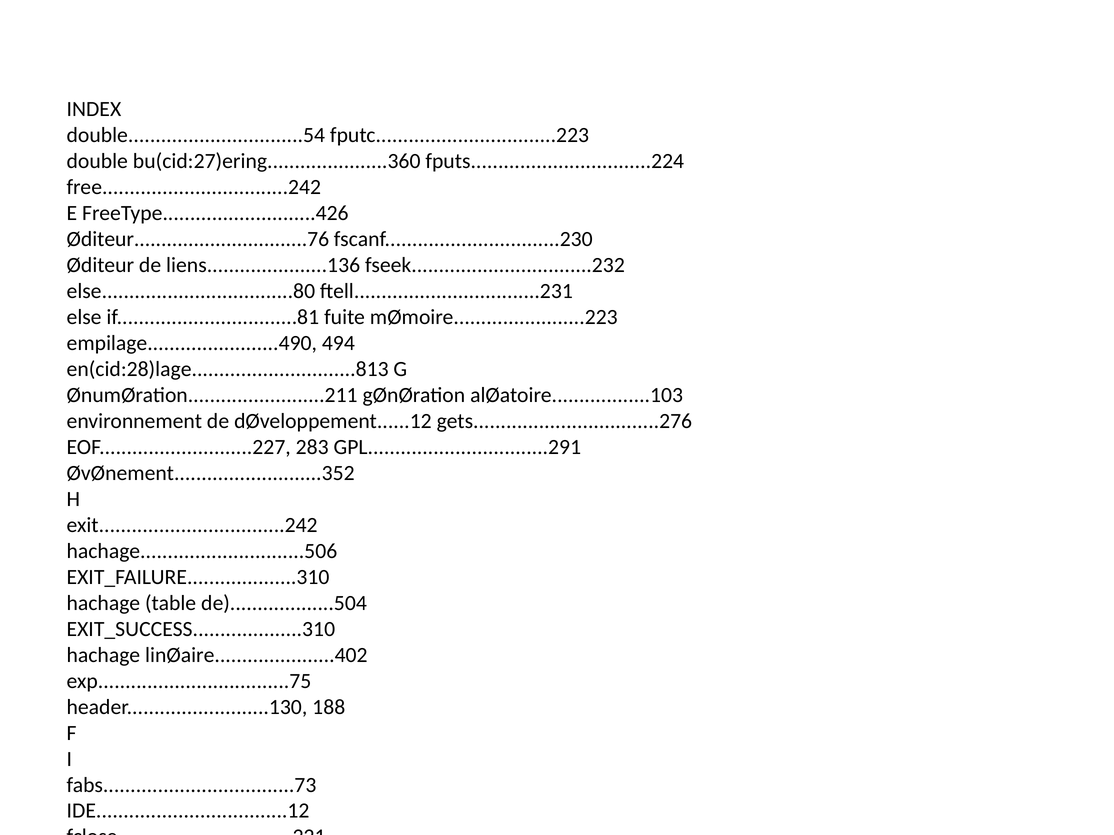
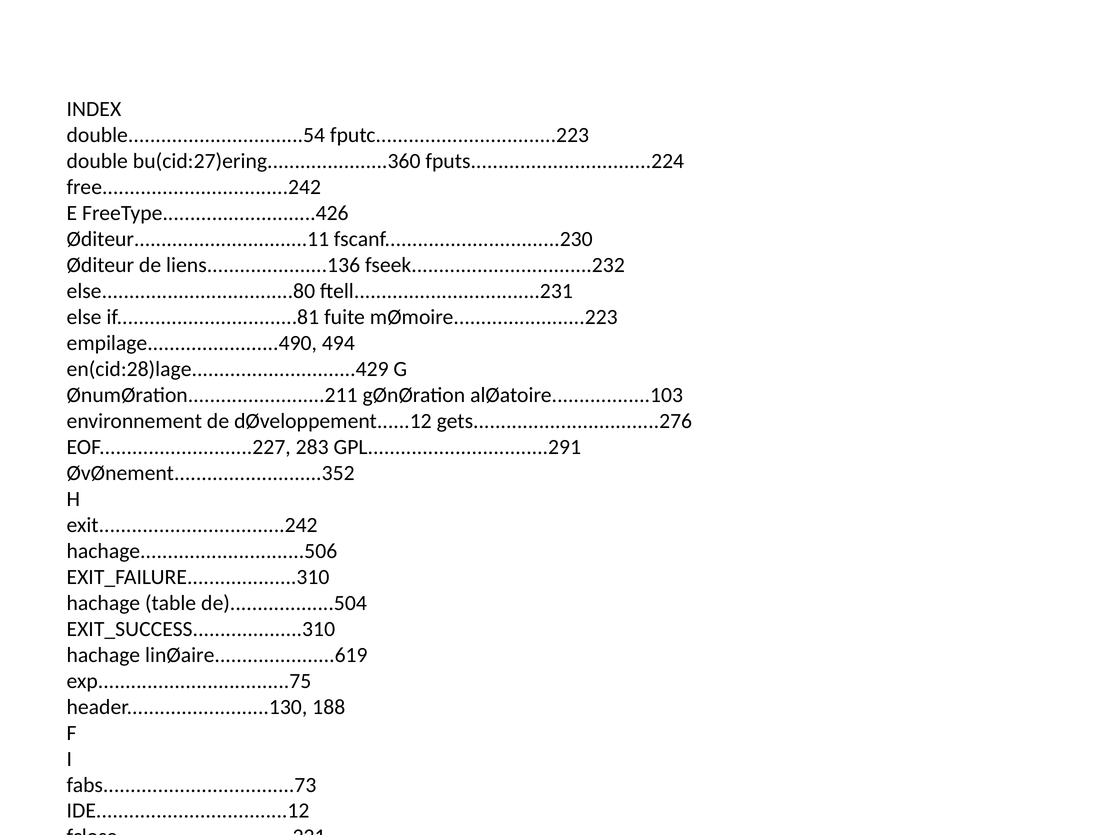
Øditeur................................76: Øditeur................................76 -> Øditeur................................11 (198, 239)
en(cid:28)lage..............................813: en(cid:28)lage..............................813 -> en(cid:28)lage..............................429 (228, 369)
linØaire......................402: linØaire......................402 -> linØaire......................619 (256, 655)
